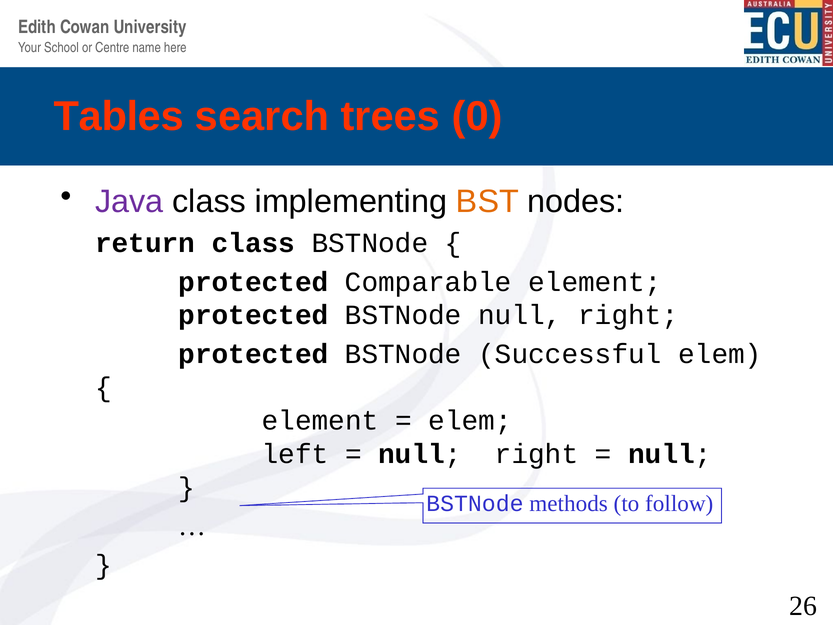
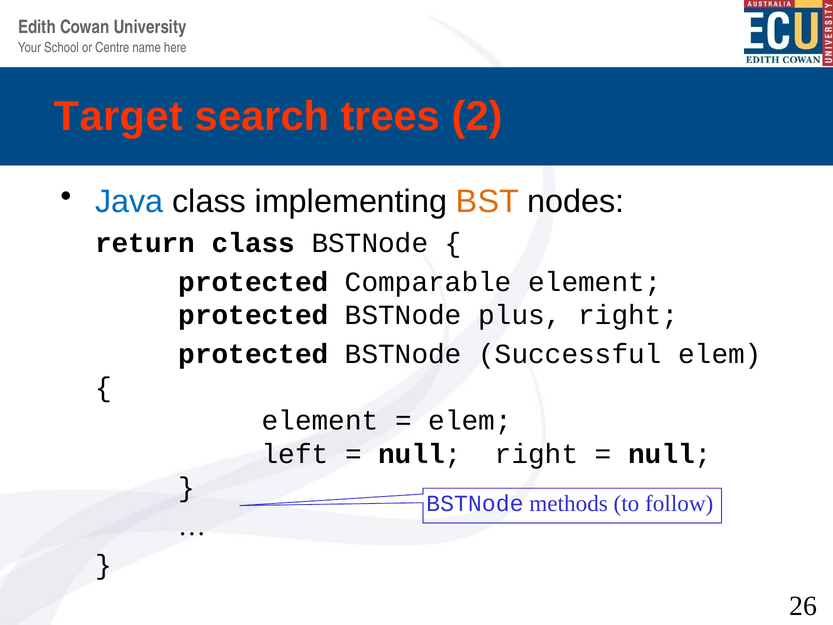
Tables: Tables -> Target (118, 117)
0: 0 -> 2 (477, 117)
Java colour: purple -> blue (129, 202)
BSTNode null: null -> plus (520, 315)
